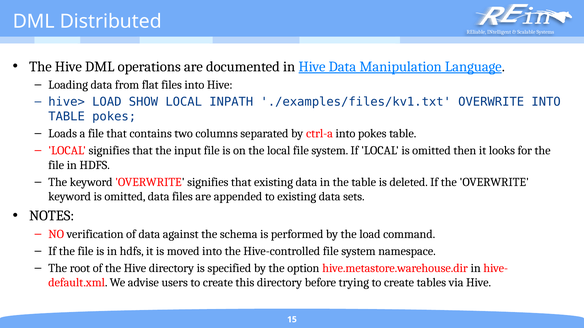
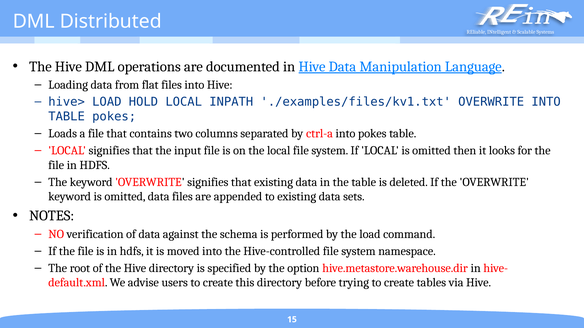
SHOW: SHOW -> HOLD (143, 102)
